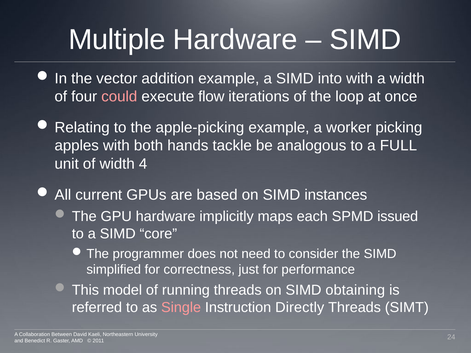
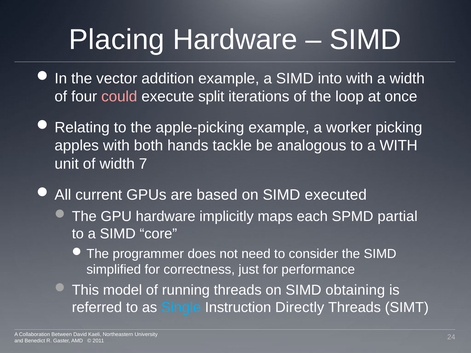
Multiple: Multiple -> Placing (117, 40)
flow: flow -> split (211, 97)
a FULL: FULL -> WITH (399, 146)
4: 4 -> 7 (143, 164)
instances: instances -> executed (336, 195)
issued: issued -> partial (398, 217)
Single colour: pink -> light blue (181, 308)
